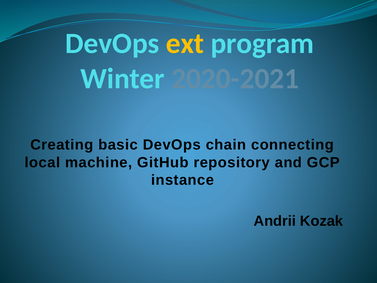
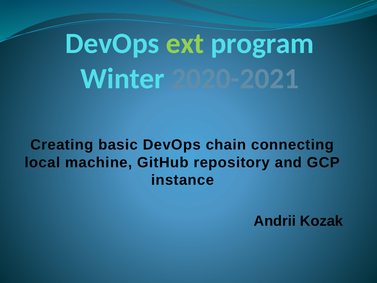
ext colour: yellow -> light green (185, 43)
